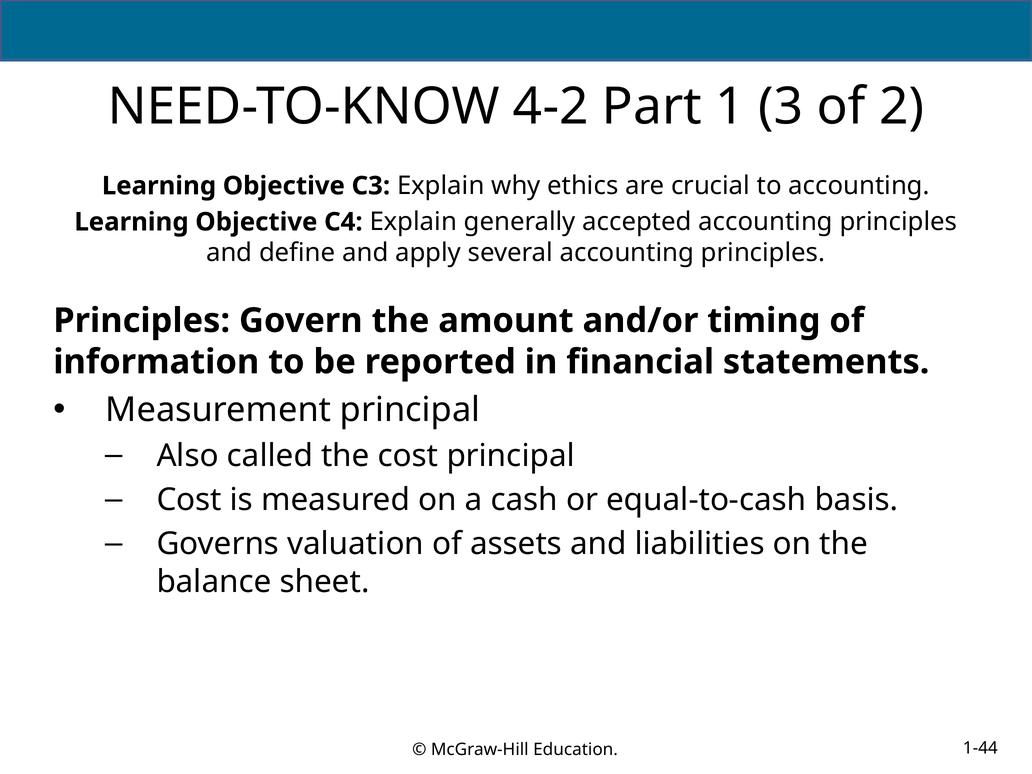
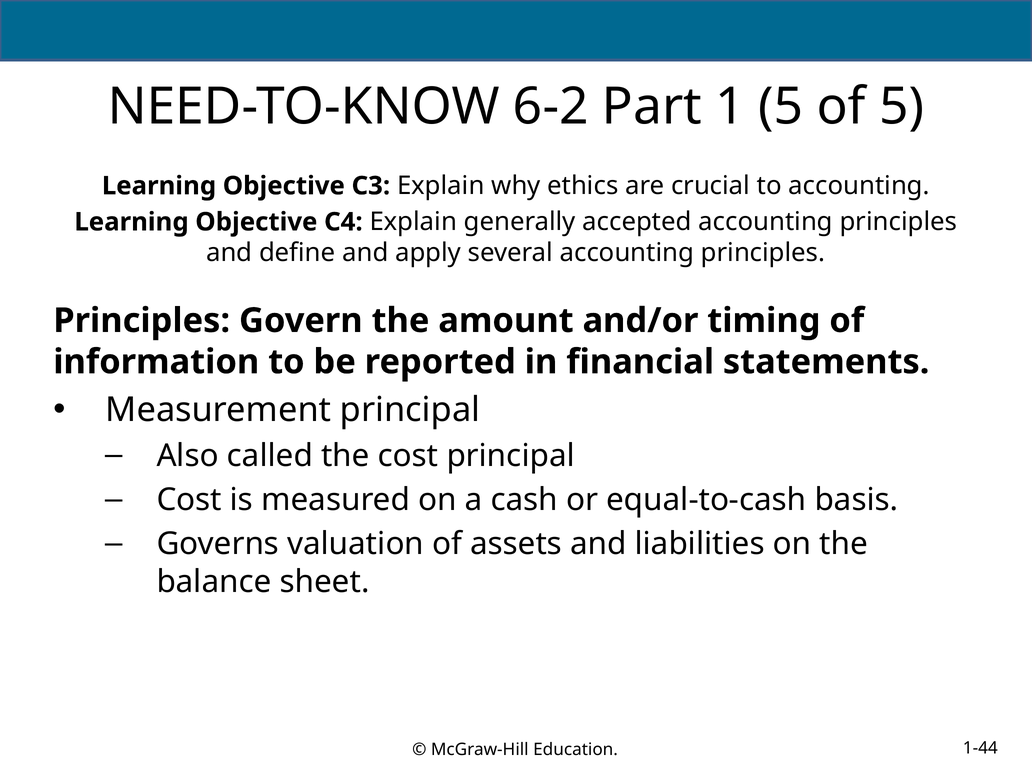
4-2: 4-2 -> 6-2 (551, 107)
1 3: 3 -> 5 (781, 107)
of 2: 2 -> 5 (902, 107)
